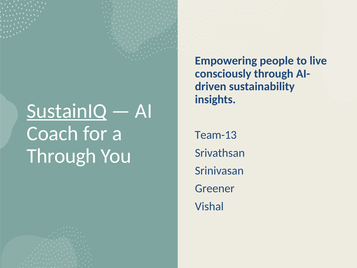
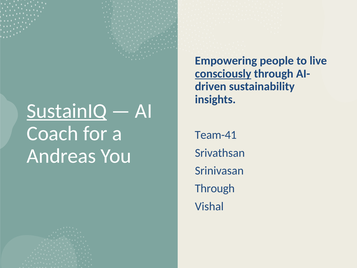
consciously underline: none -> present (223, 74)
Team-13: Team-13 -> Team-41 (216, 135)
Through: Through -> Andreas (61, 156)
Greener: Greener -> Through (215, 188)
